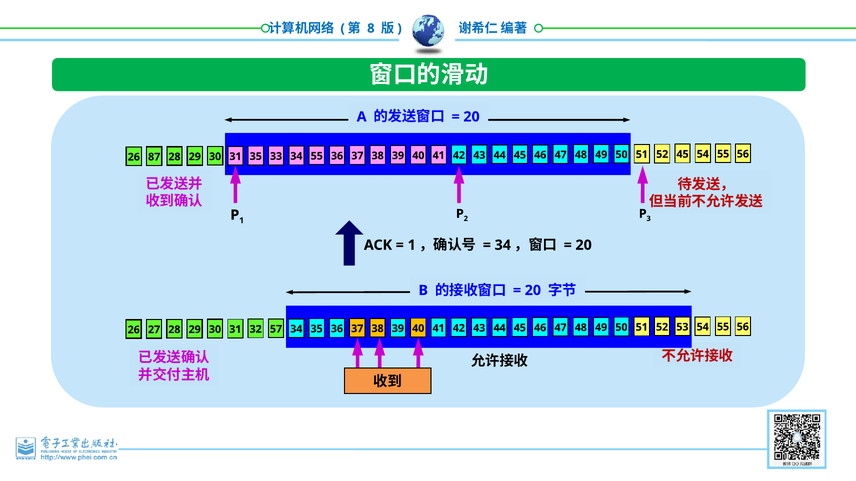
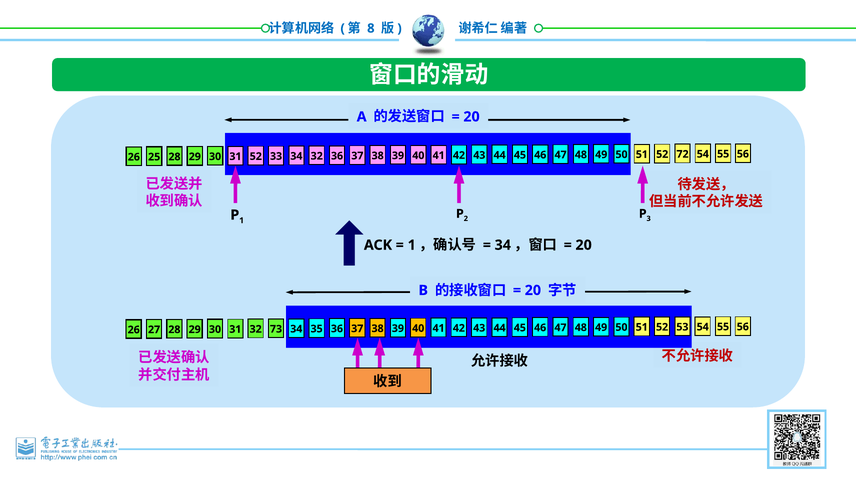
87: 87 -> 25 (154, 157)
31 35: 35 -> 52 (256, 157)
34 55: 55 -> 32 (317, 156)
52 45: 45 -> 72 (683, 154)
57: 57 -> 73 (276, 329)
